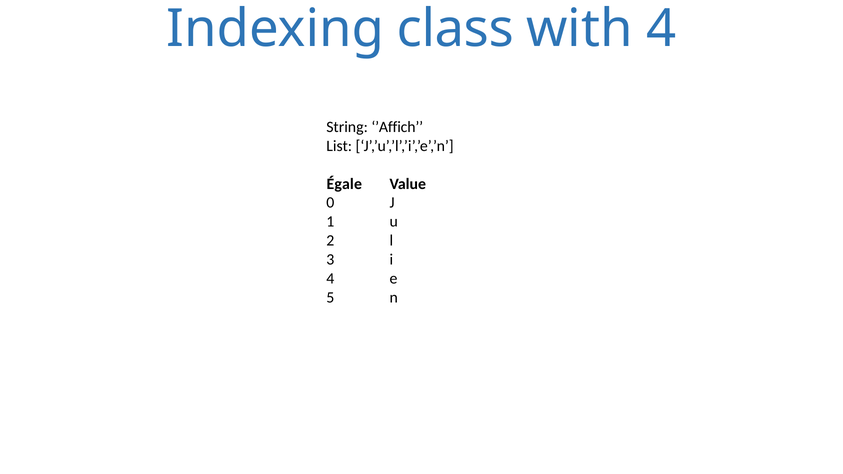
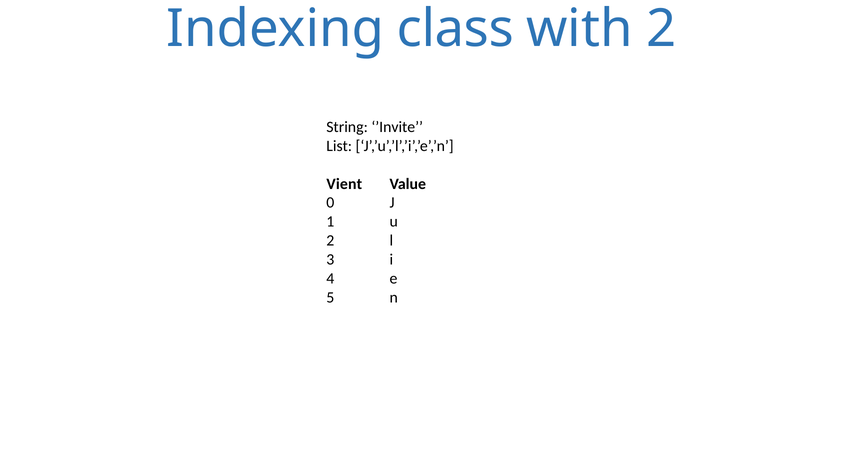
with 4: 4 -> 2 (661, 29)
’Affich: ’Affich -> ’Invite (397, 127)
Égale: Égale -> Vient (344, 184)
